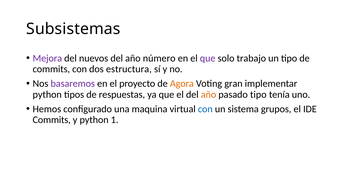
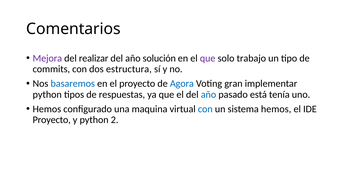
Subsistemas: Subsistemas -> Comentarios (73, 29)
nuevos: nuevos -> realizar (94, 58)
número: número -> solución (159, 58)
basaremos colour: purple -> blue (73, 83)
Agora colour: orange -> blue (182, 83)
año colour: orange -> blue (208, 94)
pasado tipo: tipo -> está (258, 94)
sistema grupos: grupos -> hemos (276, 109)
Commits: Commits -> Proyecto (52, 120)
1: 1 -> 2 (115, 120)
